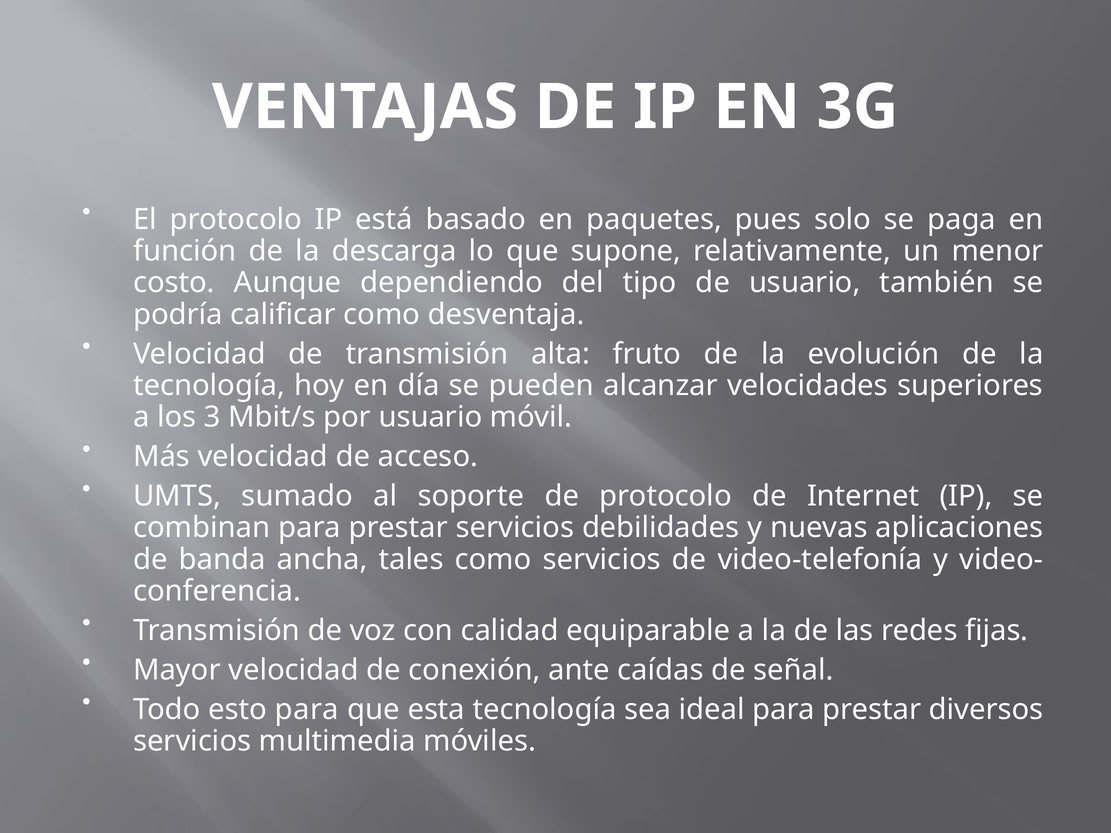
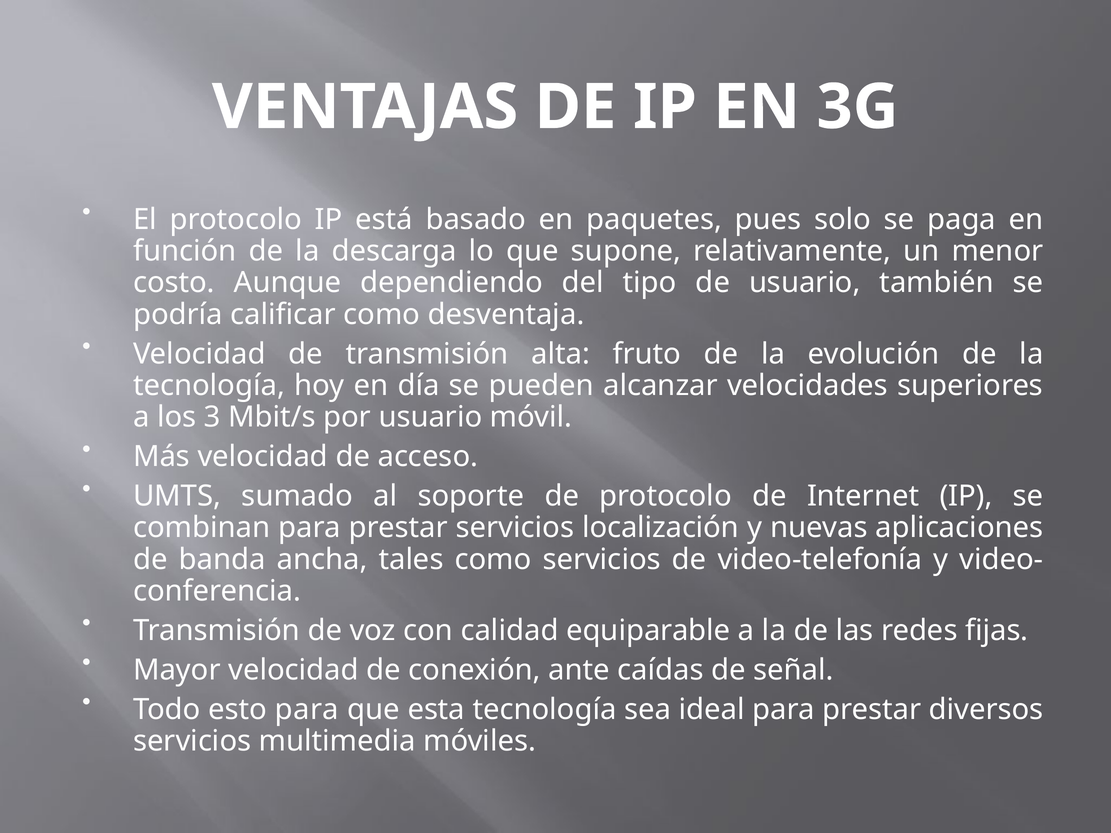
debilidades: debilidades -> localización (661, 528)
